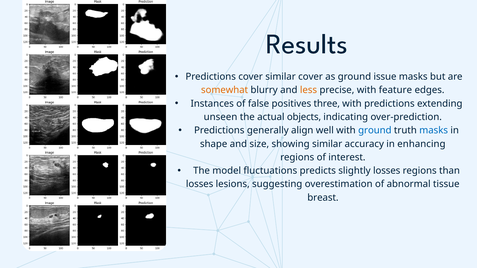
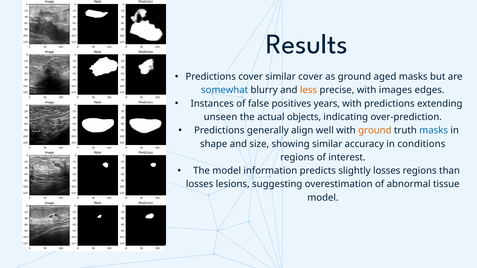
issue: issue -> aged (385, 77)
somewhat colour: orange -> blue (225, 90)
feature: feature -> images (395, 90)
three: three -> years (327, 104)
ground colour: blue -> orange (375, 131)
enhancing: enhancing -> conditions (421, 144)
fluctuations: fluctuations -> information (270, 171)
breast: breast -> model (323, 198)
